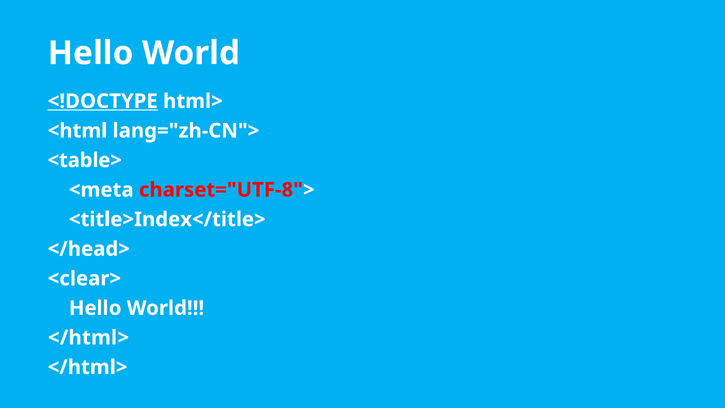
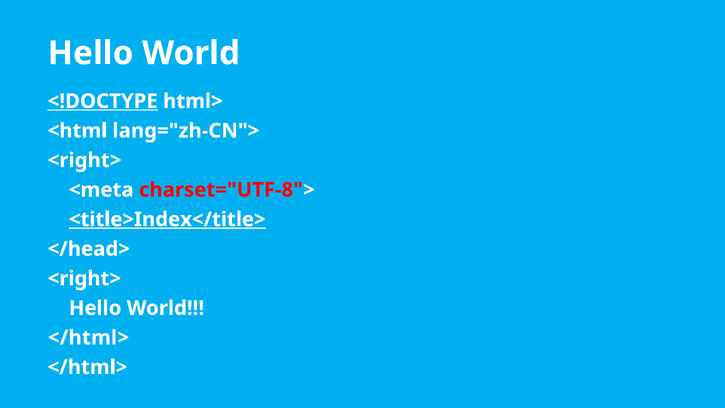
<table>: <table> -> <right> (85, 160)
<title>Index</title> underline: none -> present (167, 219)
<clear>: <clear> -> <right> (84, 278)
